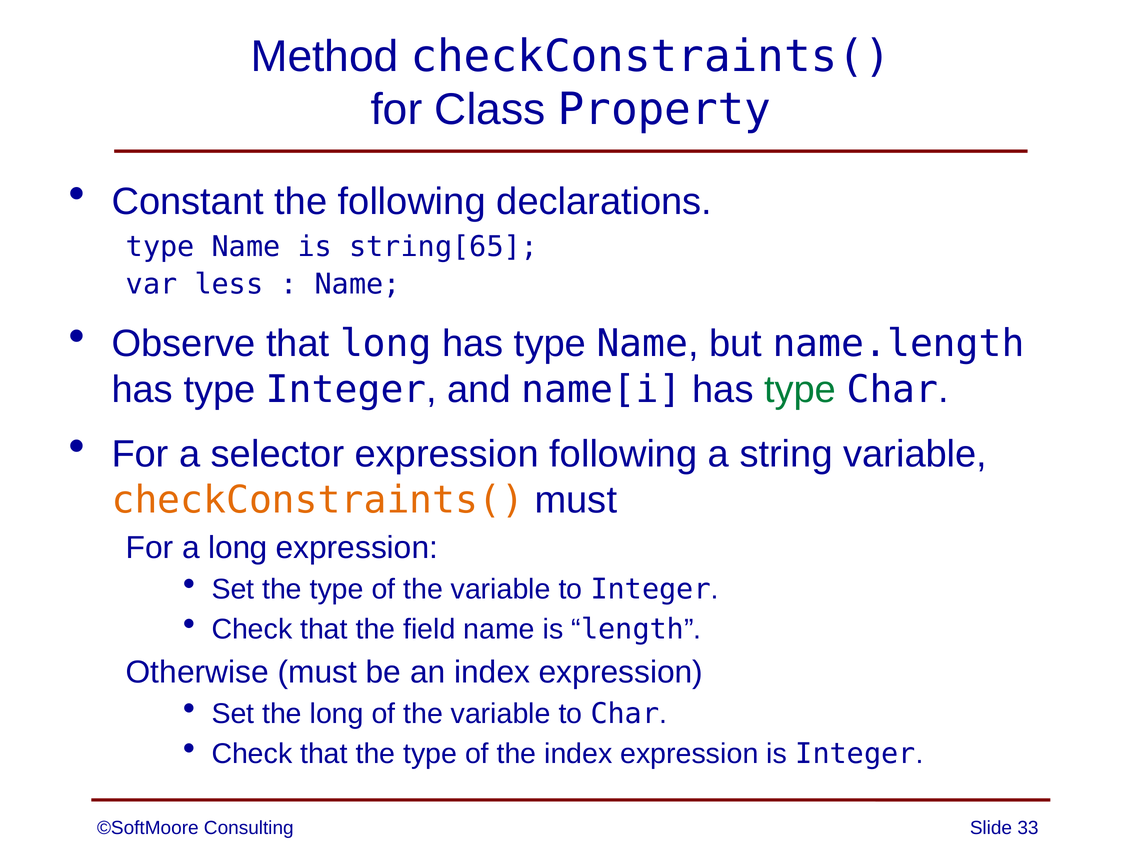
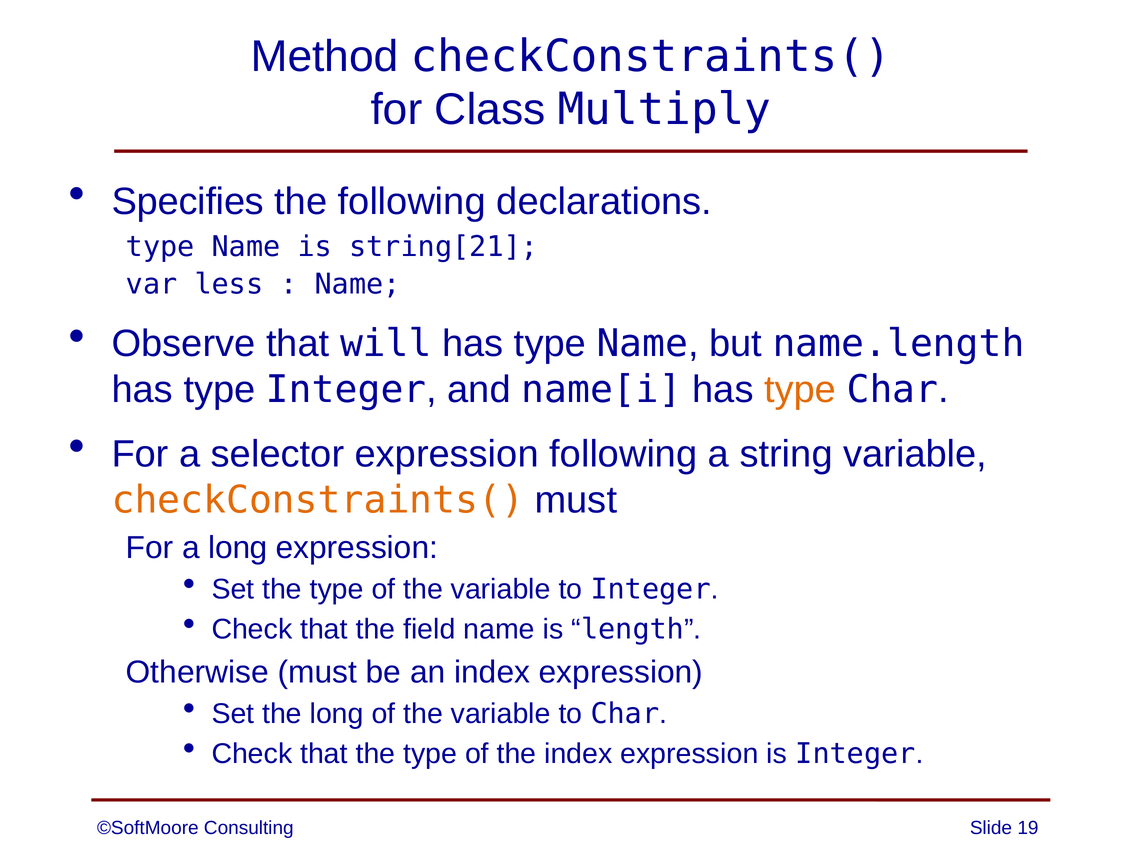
Property: Property -> Multiply (664, 110)
Constant: Constant -> Specifies (188, 202)
string[65: string[65 -> string[21 (444, 247)
that long: long -> will (386, 344)
type colour: green -> orange (800, 389)
33: 33 -> 19 (1028, 827)
